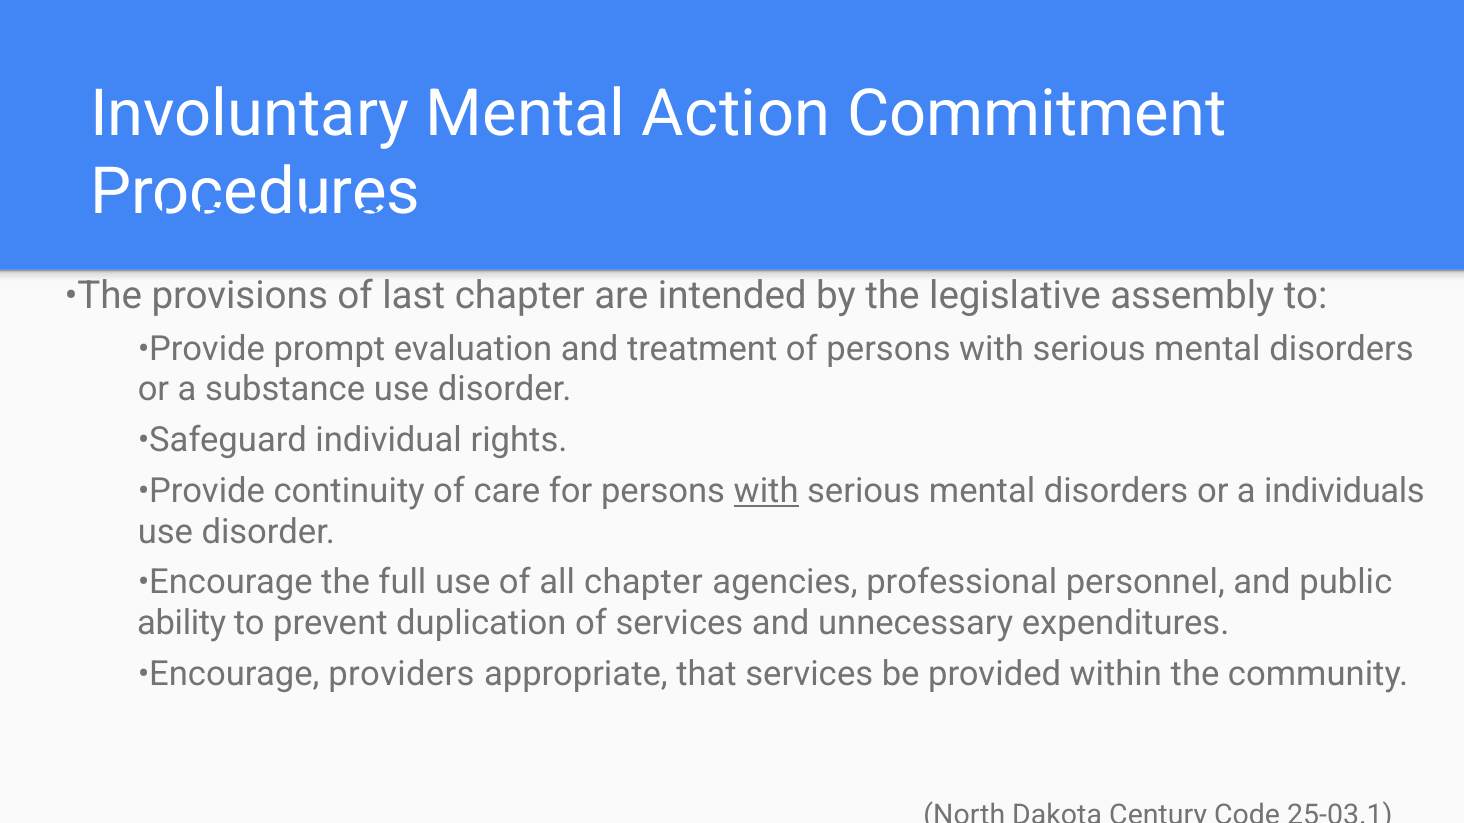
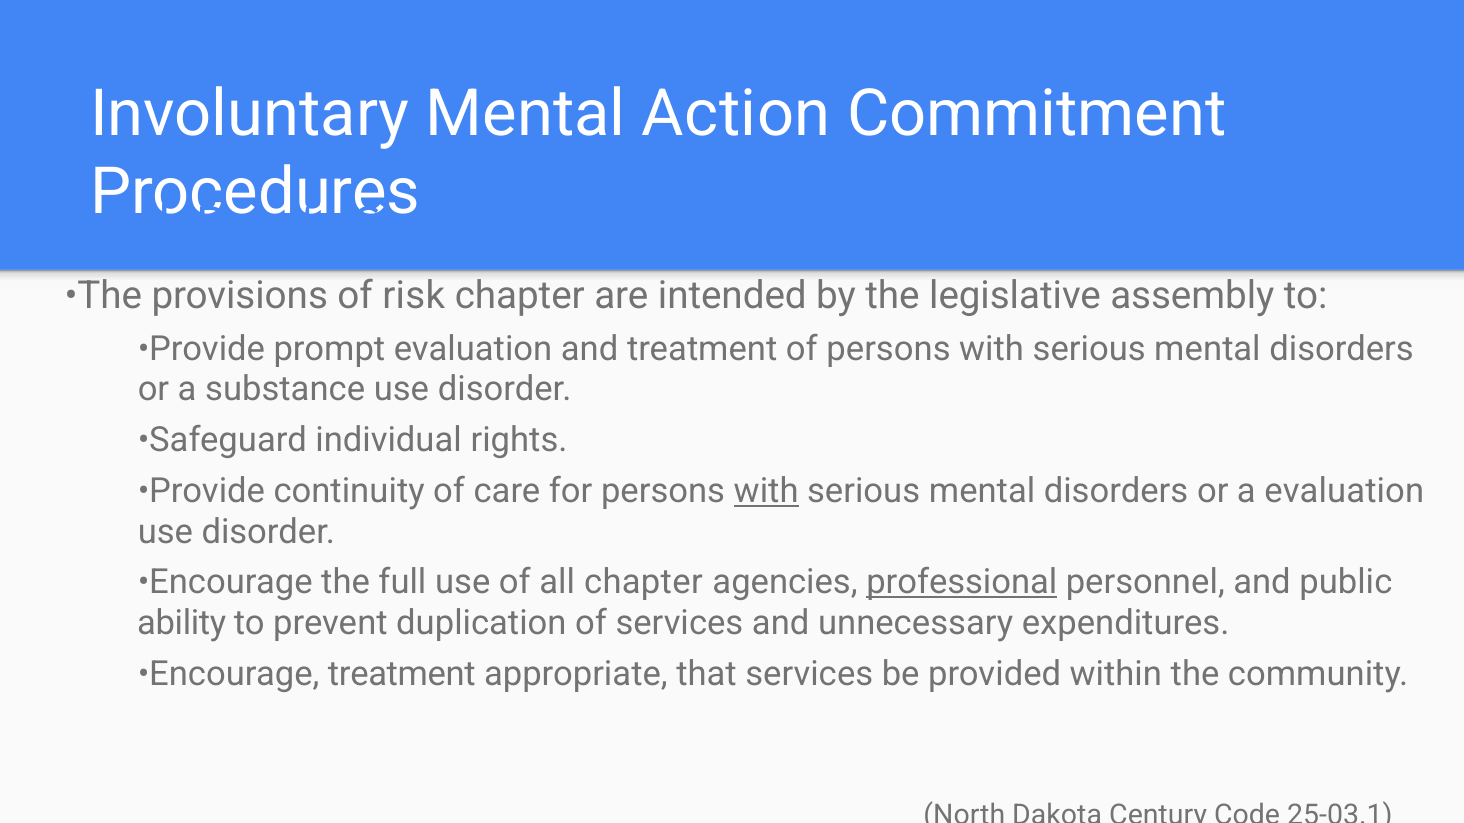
last: last -> risk (414, 296)
a individuals: individuals -> evaluation (1344, 491)
professional underline: none -> present (962, 583)
Encourage providers: providers -> treatment (402, 674)
